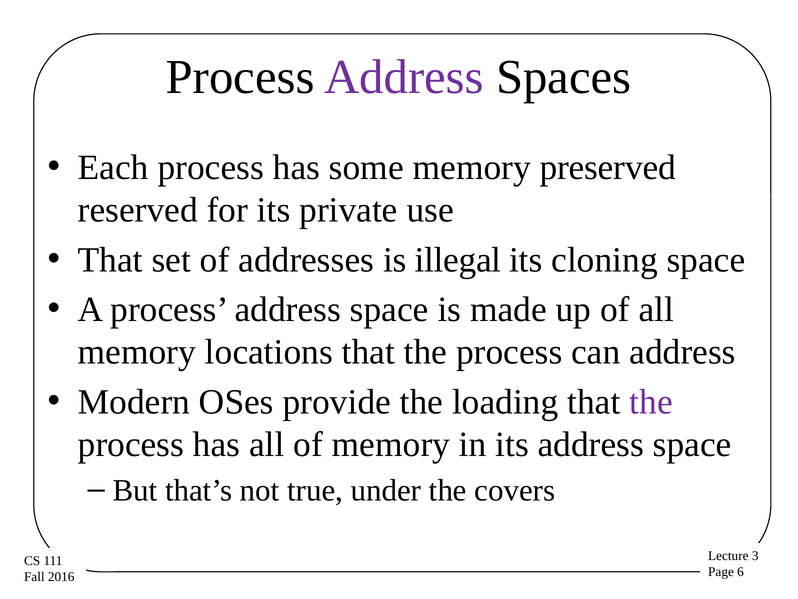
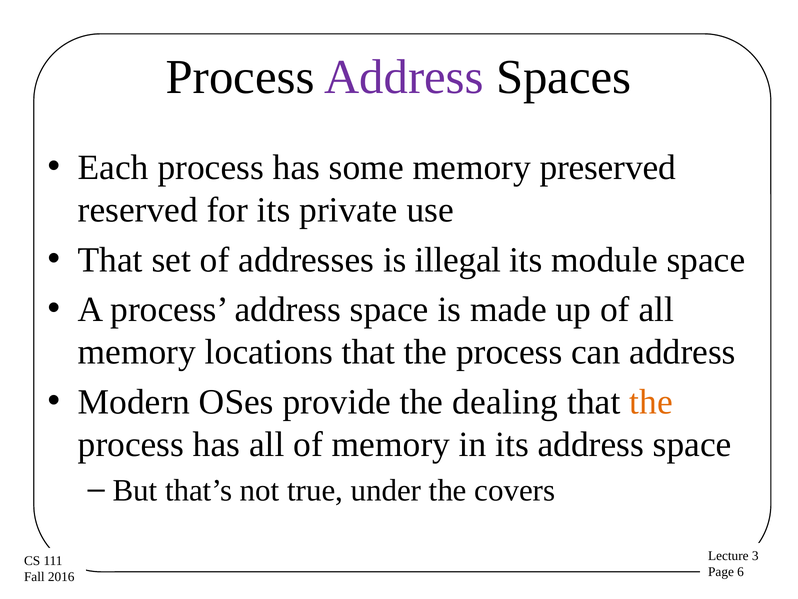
cloning: cloning -> module (605, 260)
loading: loading -> dealing (505, 402)
the colour: purple -> orange (651, 402)
